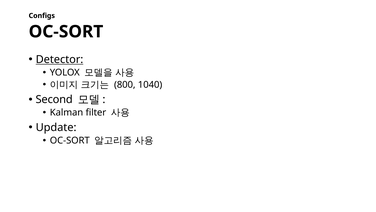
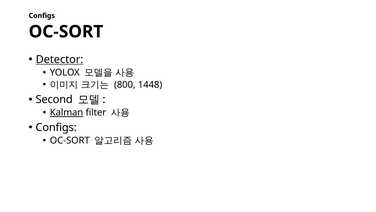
1040: 1040 -> 1448 (150, 84)
Kalman underline: none -> present (66, 112)
Update: Update -> Configs (56, 127)
